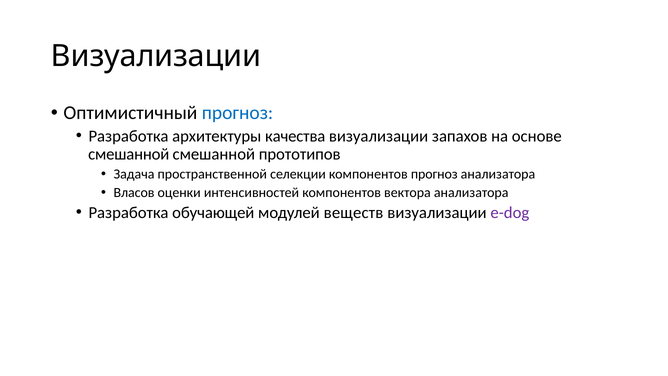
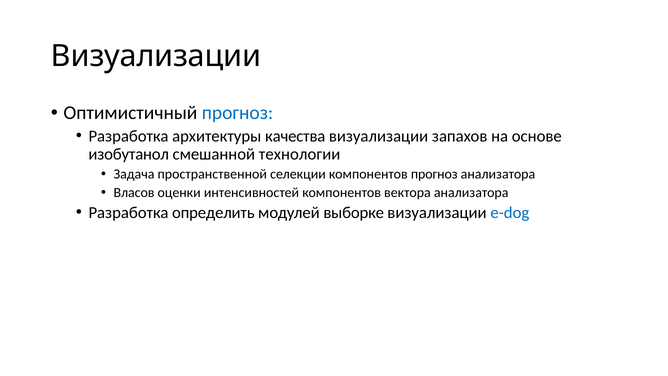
смешанной: смешанной -> изобутанол (129, 154)
прототипов: прототипов -> технологии (300, 154)
обучающей: обучающей -> определить (213, 212)
веществ: веществ -> выборке (354, 212)
e-dog colour: purple -> blue (510, 212)
